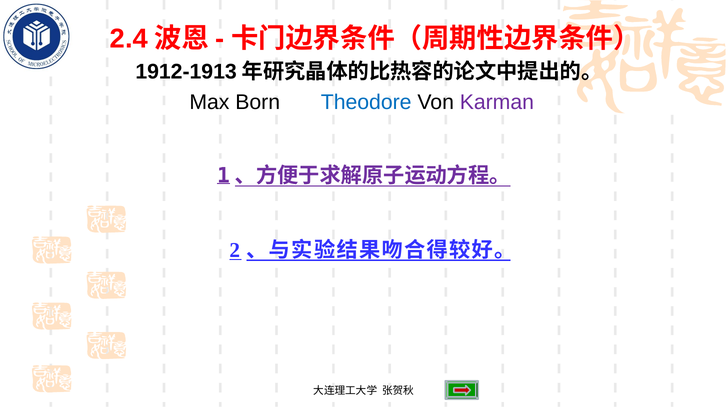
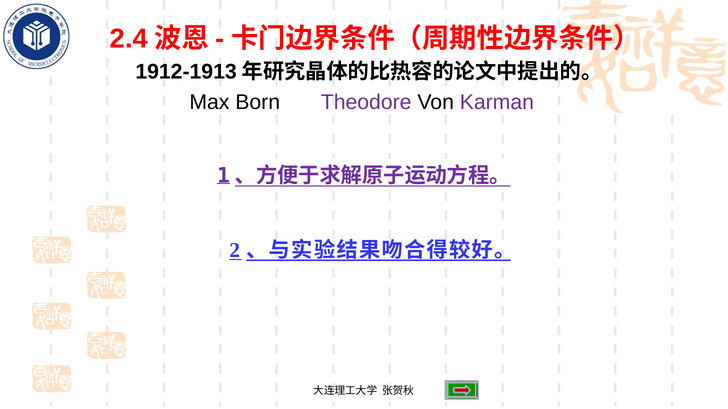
Theodore colour: blue -> purple (366, 102)
